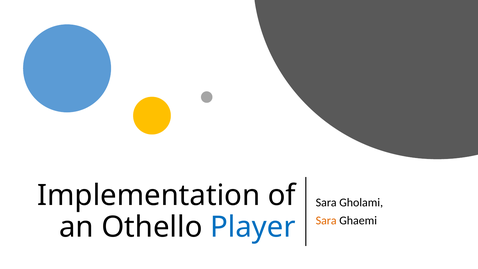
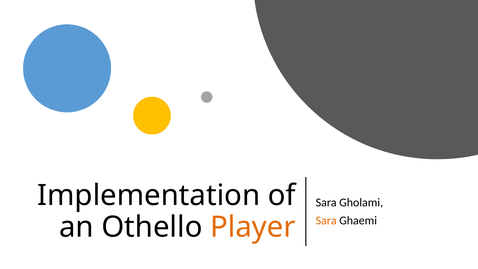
Player colour: blue -> orange (253, 227)
